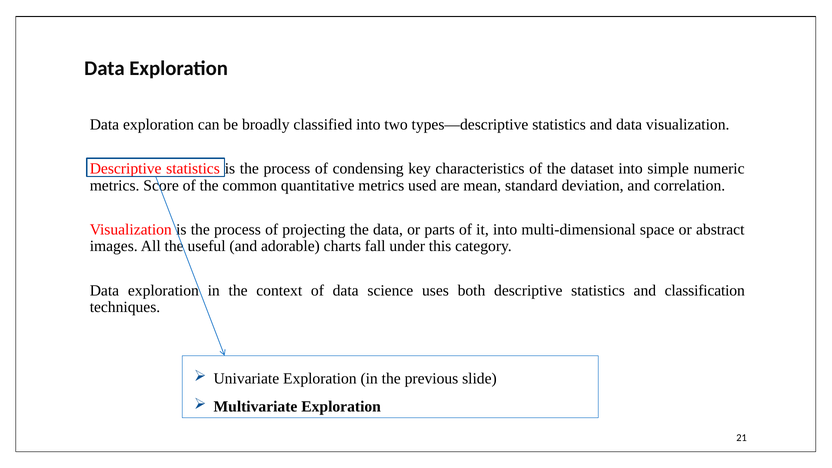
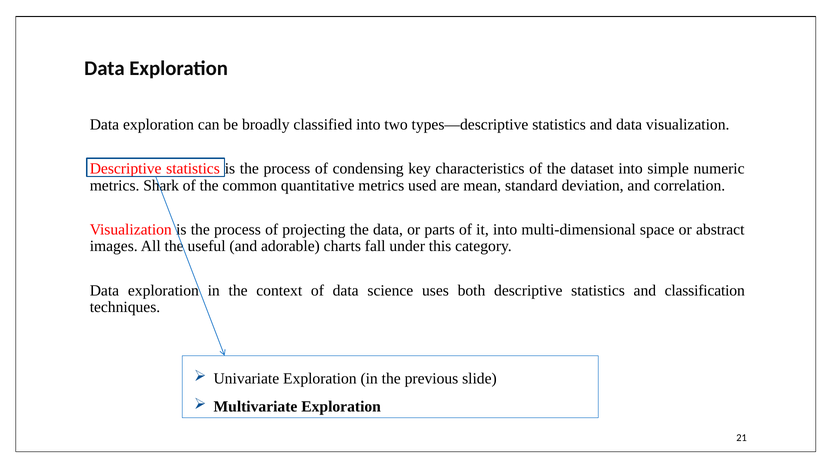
Score: Score -> Shark (161, 185)
